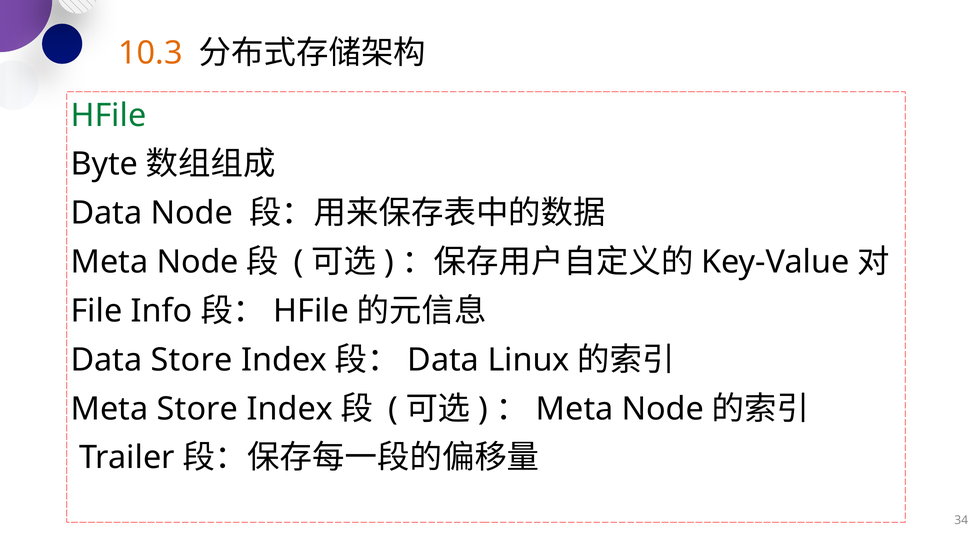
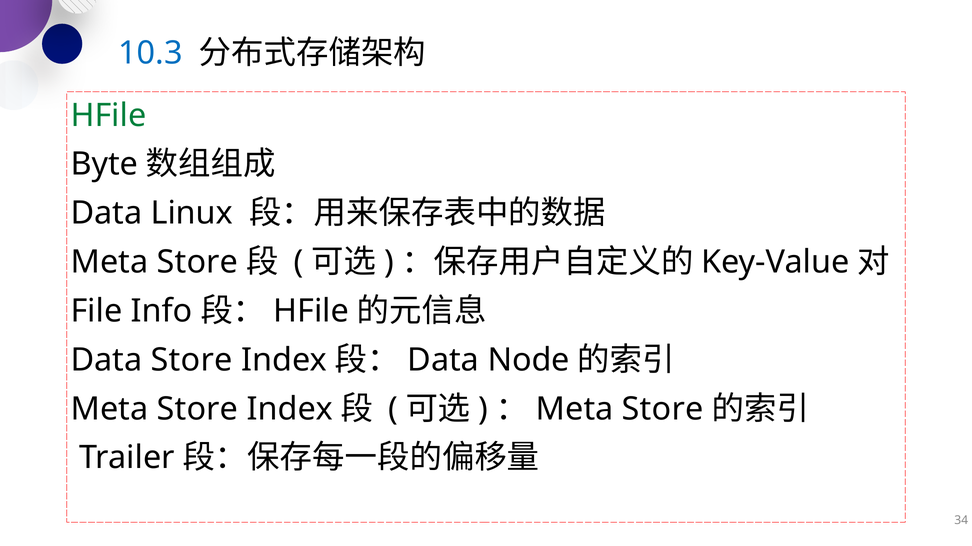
10.3 colour: orange -> blue (151, 53)
Data Node: Node -> Linux (192, 213)
Node: Node -> Store (197, 262)
Linux: Linux -> Node (529, 360)
Node: Node -> Store (663, 409)
